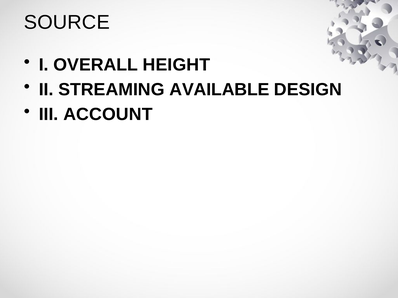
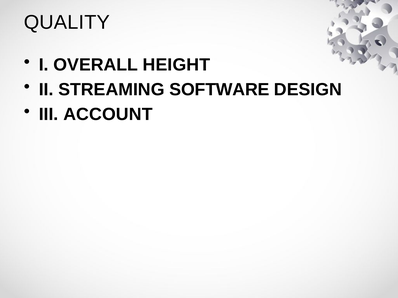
SOURCE: SOURCE -> QUALITY (67, 22)
AVAILABLE: AVAILABLE -> SOFTWARE (219, 90)
